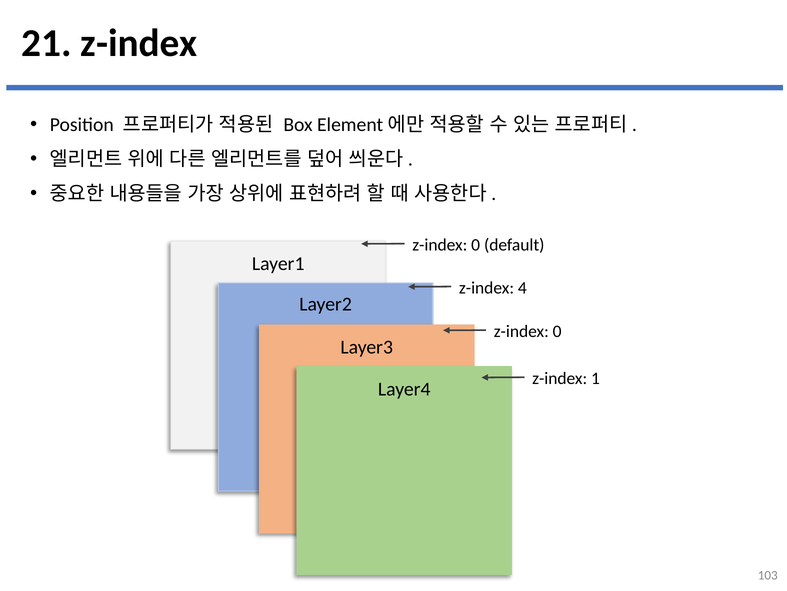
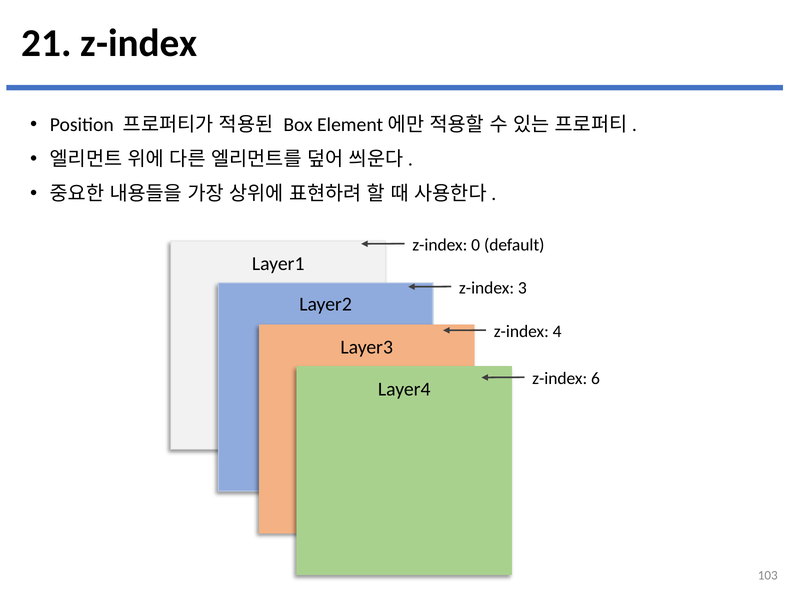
4: 4 -> 3 (522, 287)
0: 0 -> 4 (557, 331)
1: 1 -> 6 (596, 378)
